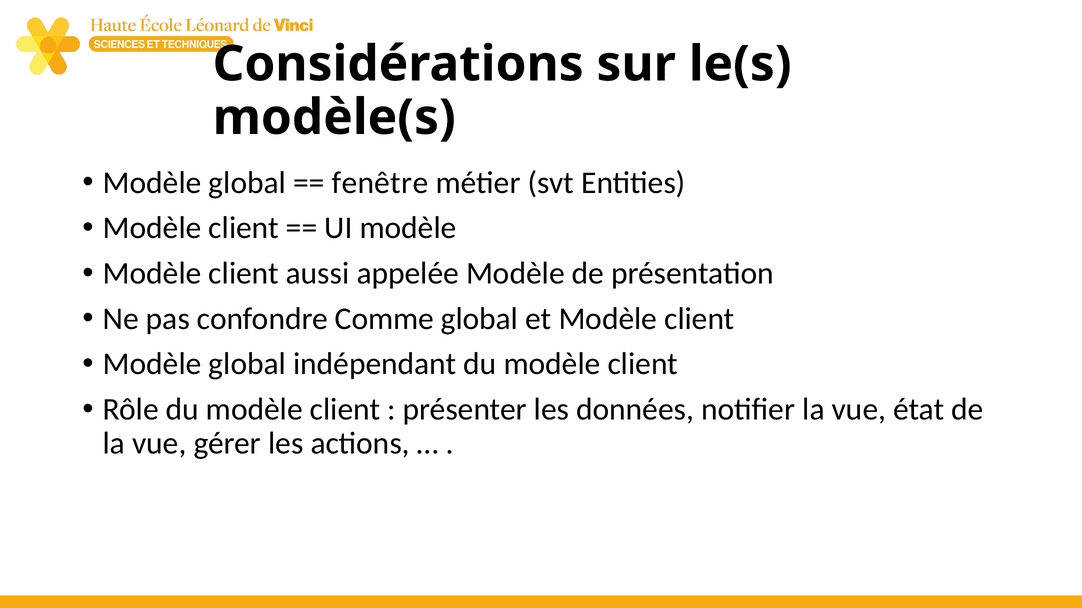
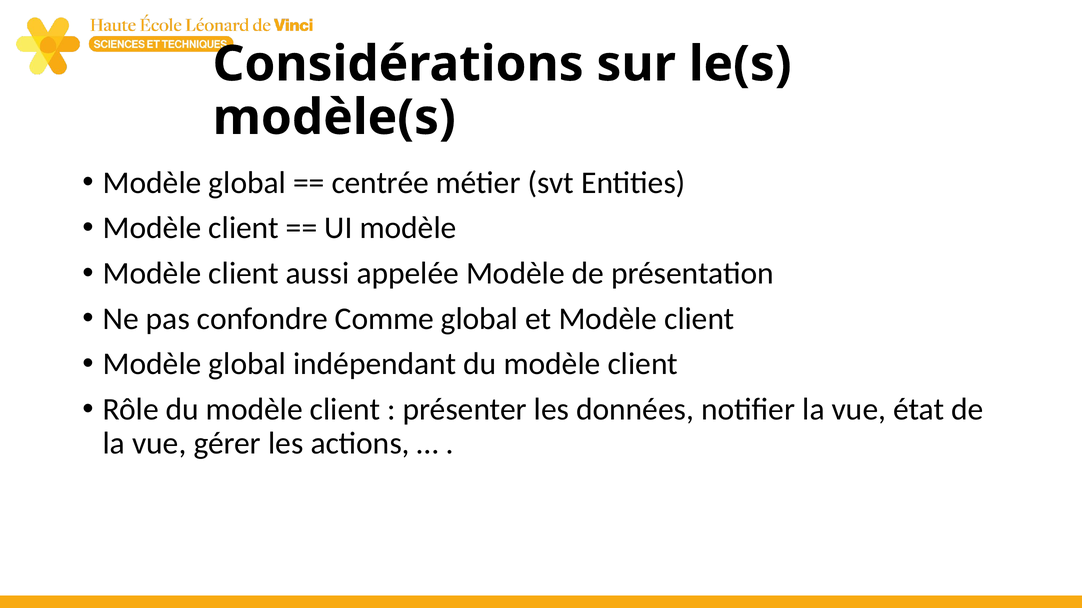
fenêtre: fenêtre -> centrée (380, 183)
